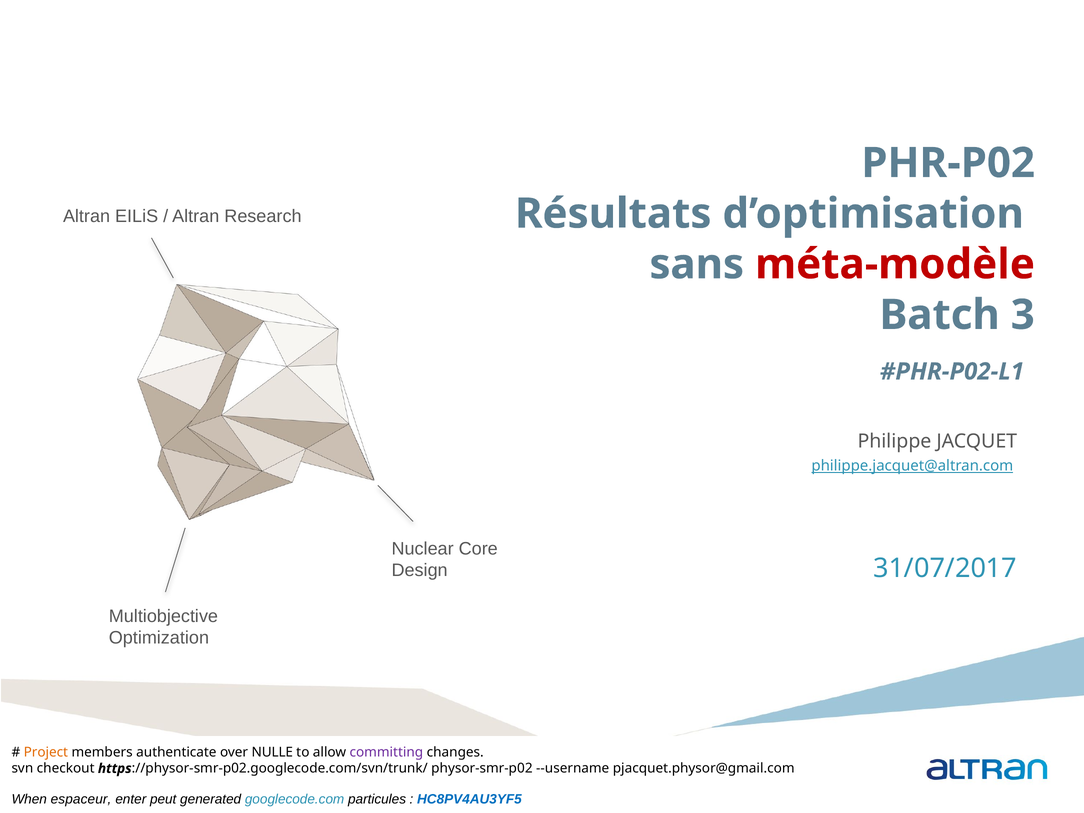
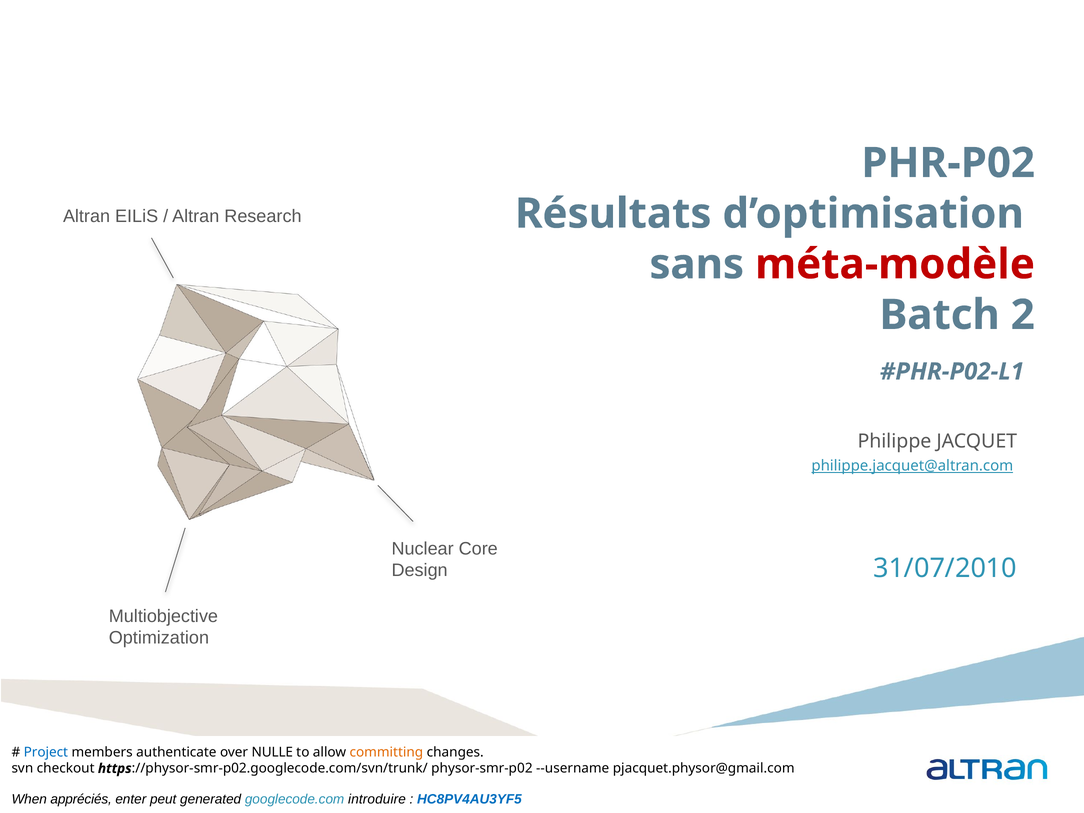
3: 3 -> 2 (1023, 315)
31/07/2017: 31/07/2017 -> 31/07/2010 (945, 568)
Project colour: orange -> blue (46, 752)
committing colour: purple -> orange (386, 752)
espaceur: espaceur -> appréciés (81, 799)
particules: particules -> introduire (377, 799)
